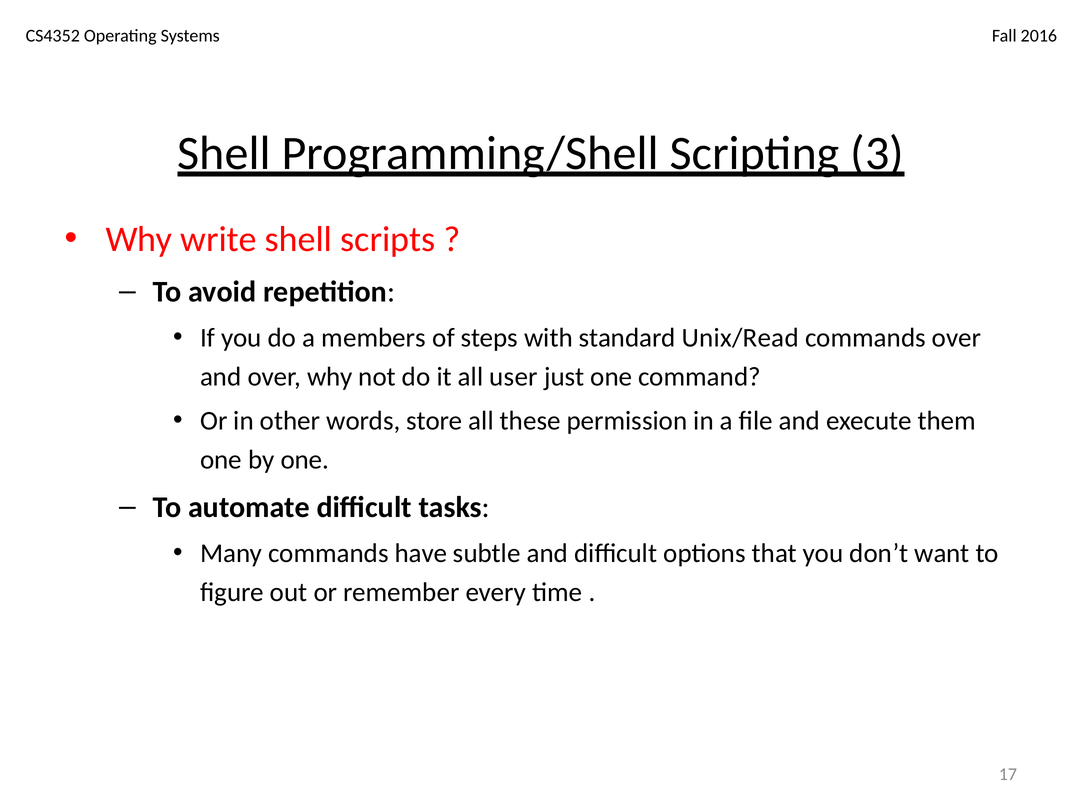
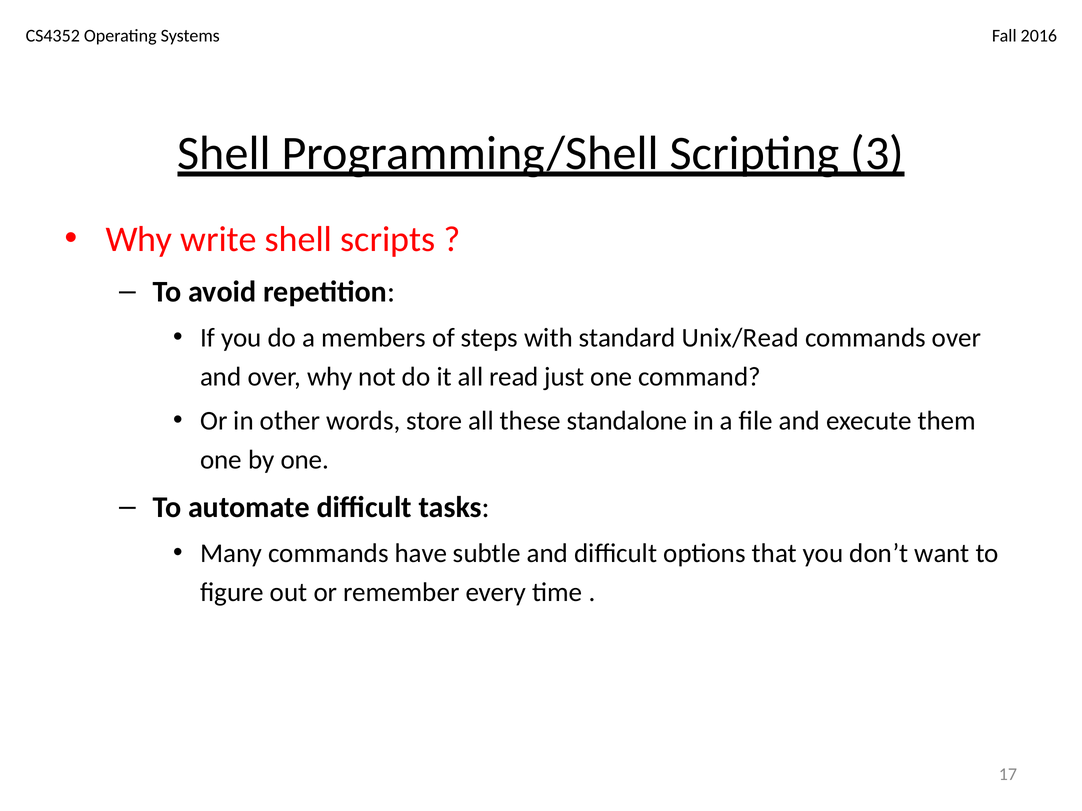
user: user -> read (514, 377)
permission: permission -> standalone (627, 421)
